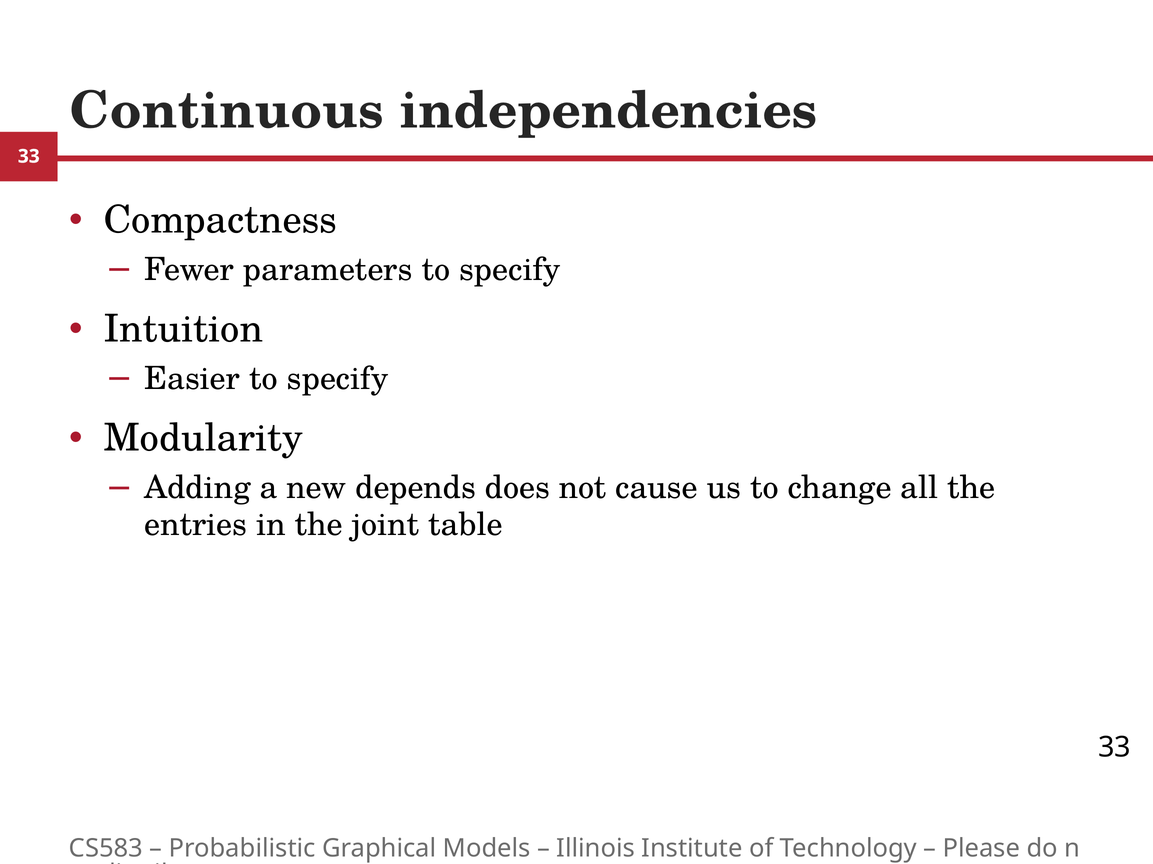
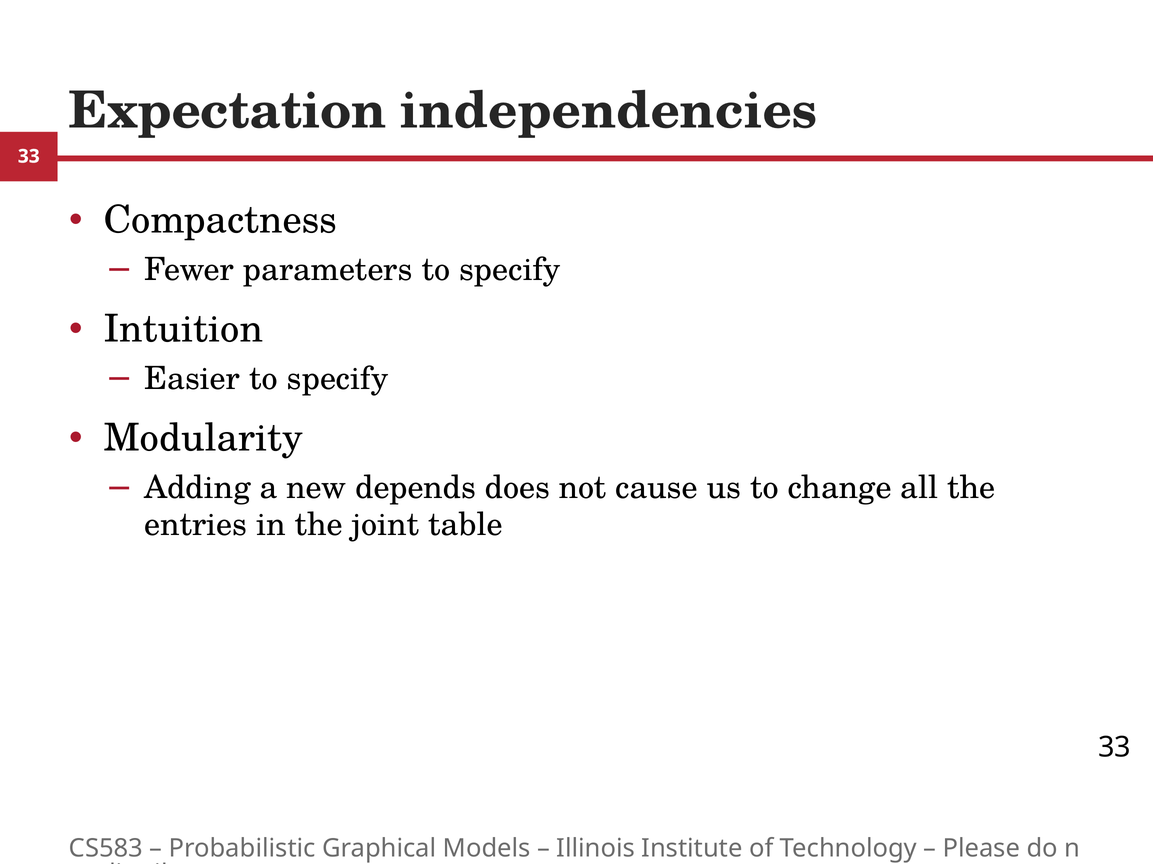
Continuous: Continuous -> Expectation (227, 111)
